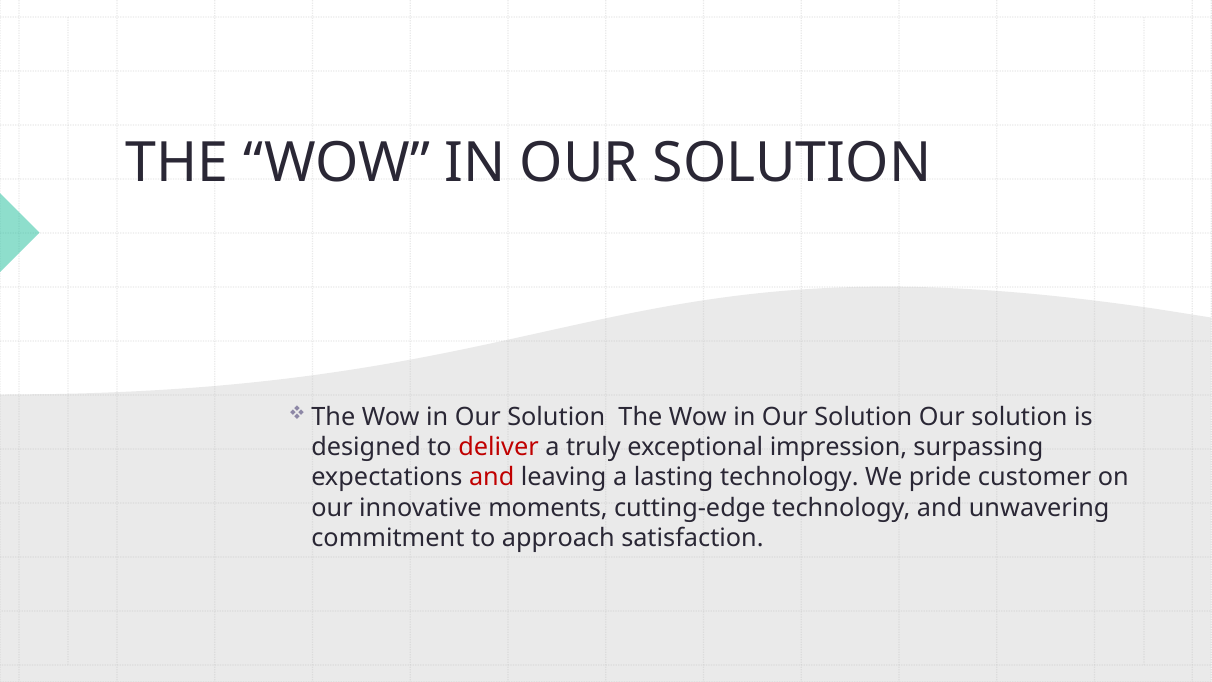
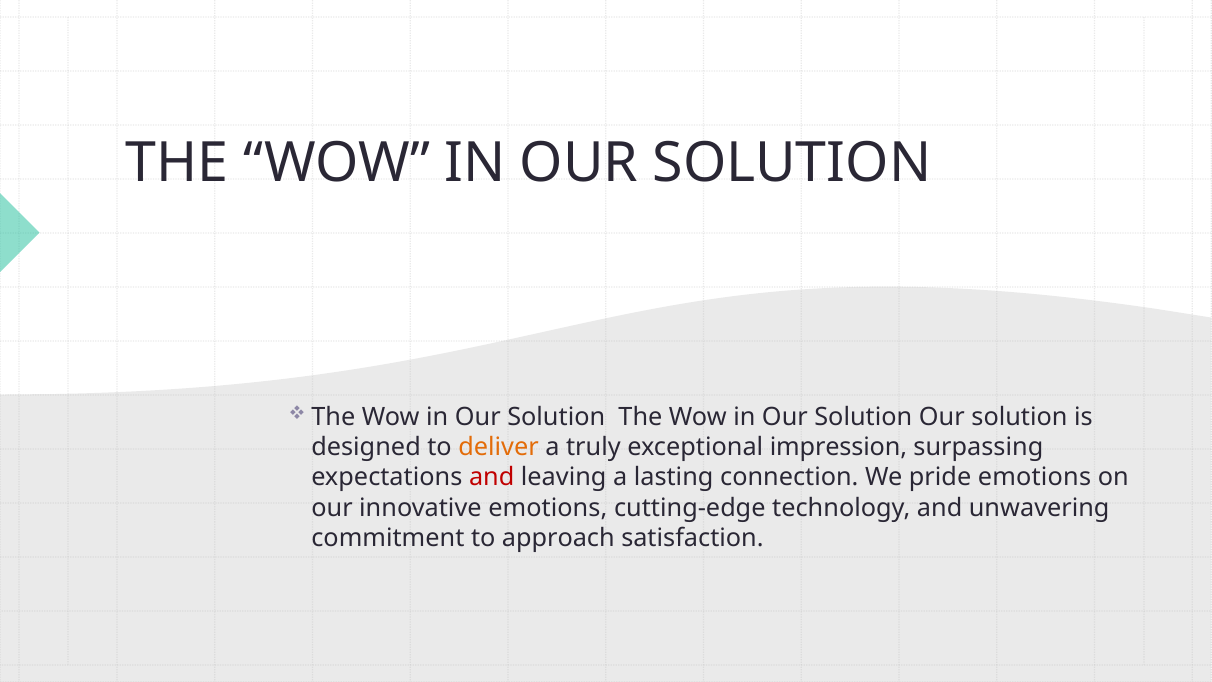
deliver colour: red -> orange (499, 447)
lasting technology: technology -> connection (789, 477)
pride customer: customer -> emotions (1034, 477)
innovative moments: moments -> emotions (548, 508)
